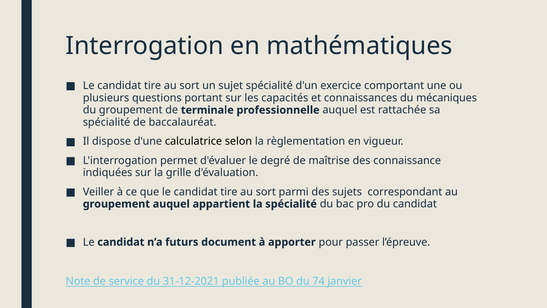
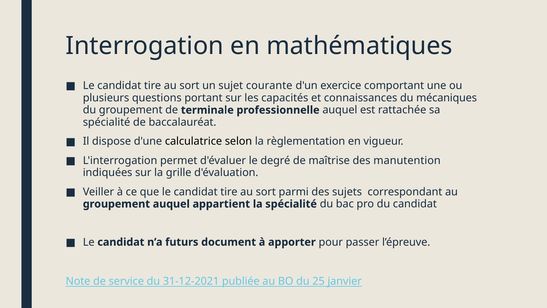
sujet spécialité: spécialité -> courante (269, 86)
connaissance: connaissance -> manutention (407, 160)
74: 74 -> 25 (319, 281)
